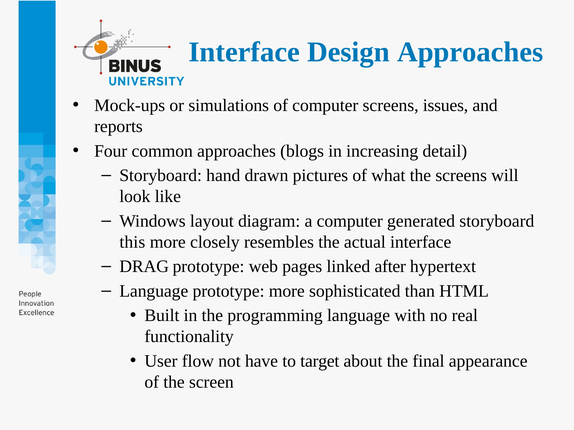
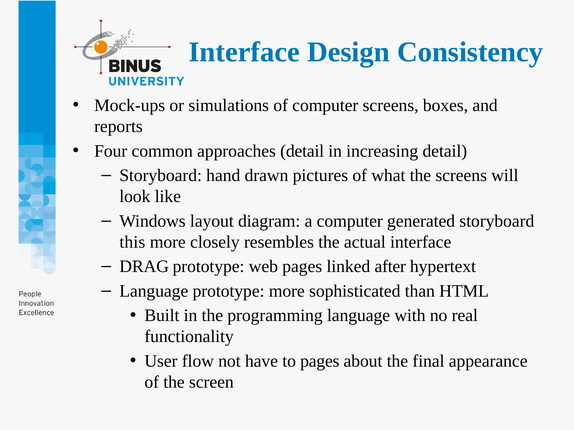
Design Approaches: Approaches -> Consistency (470, 52)
issues: issues -> boxes (445, 106)
approaches blogs: blogs -> detail (302, 151)
to target: target -> pages (320, 361)
